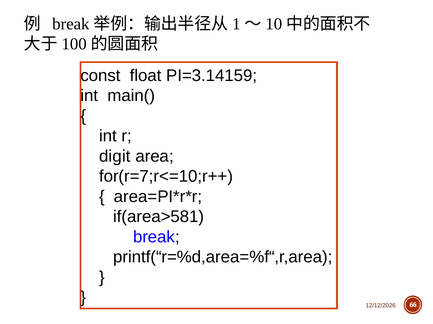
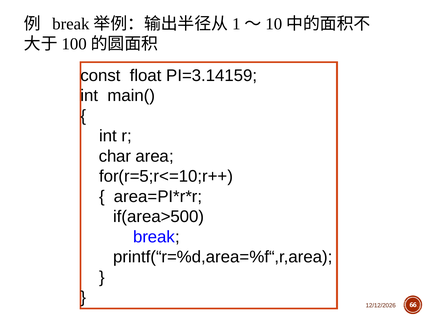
digit: digit -> char (115, 157)
for(r=7;r<=10;r++: for(r=7;r<=10;r++ -> for(r=5;r<=10;r++ (166, 177)
if(area>581: if(area>581 -> if(area>500 (159, 217)
